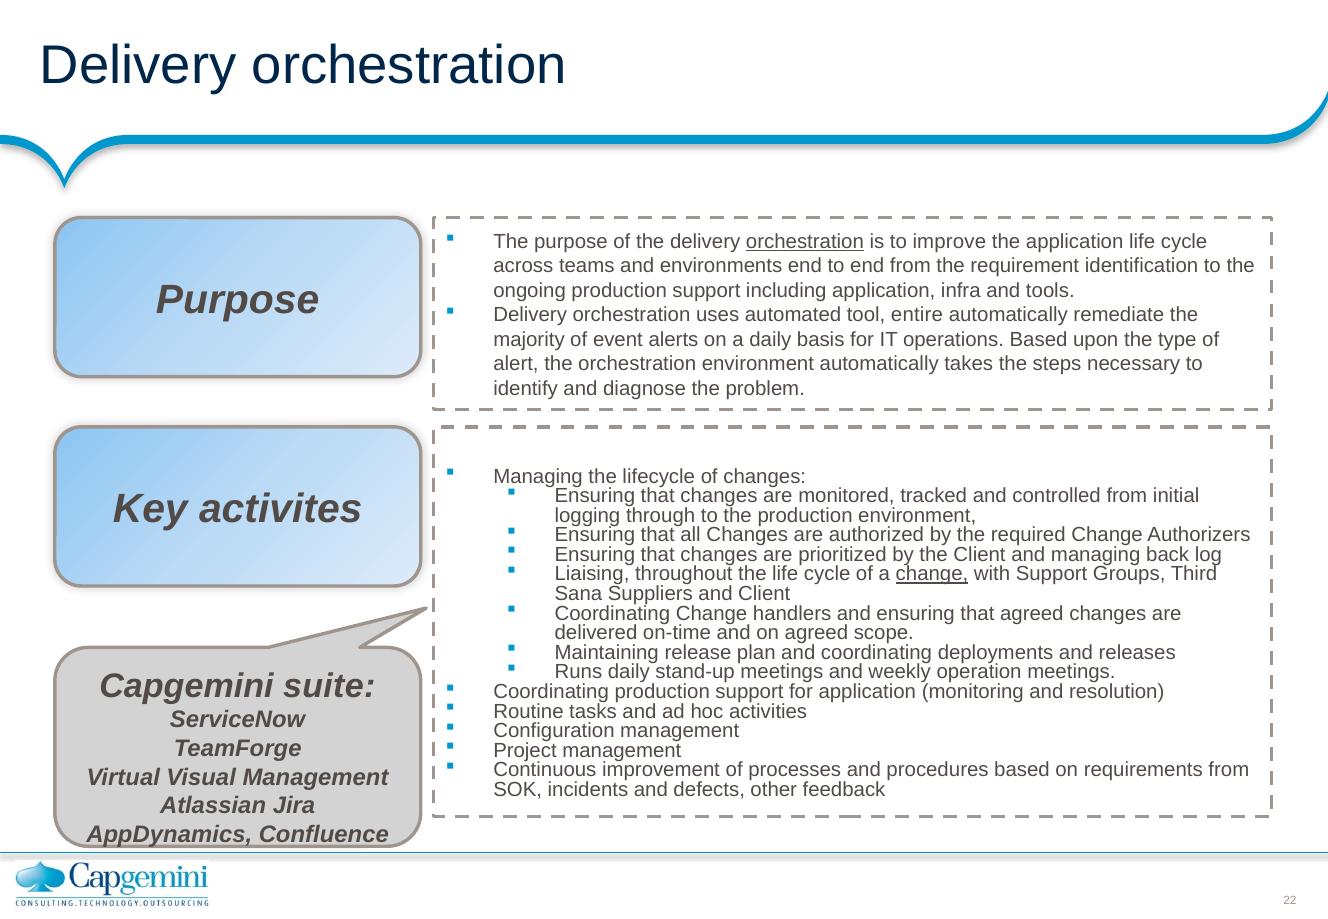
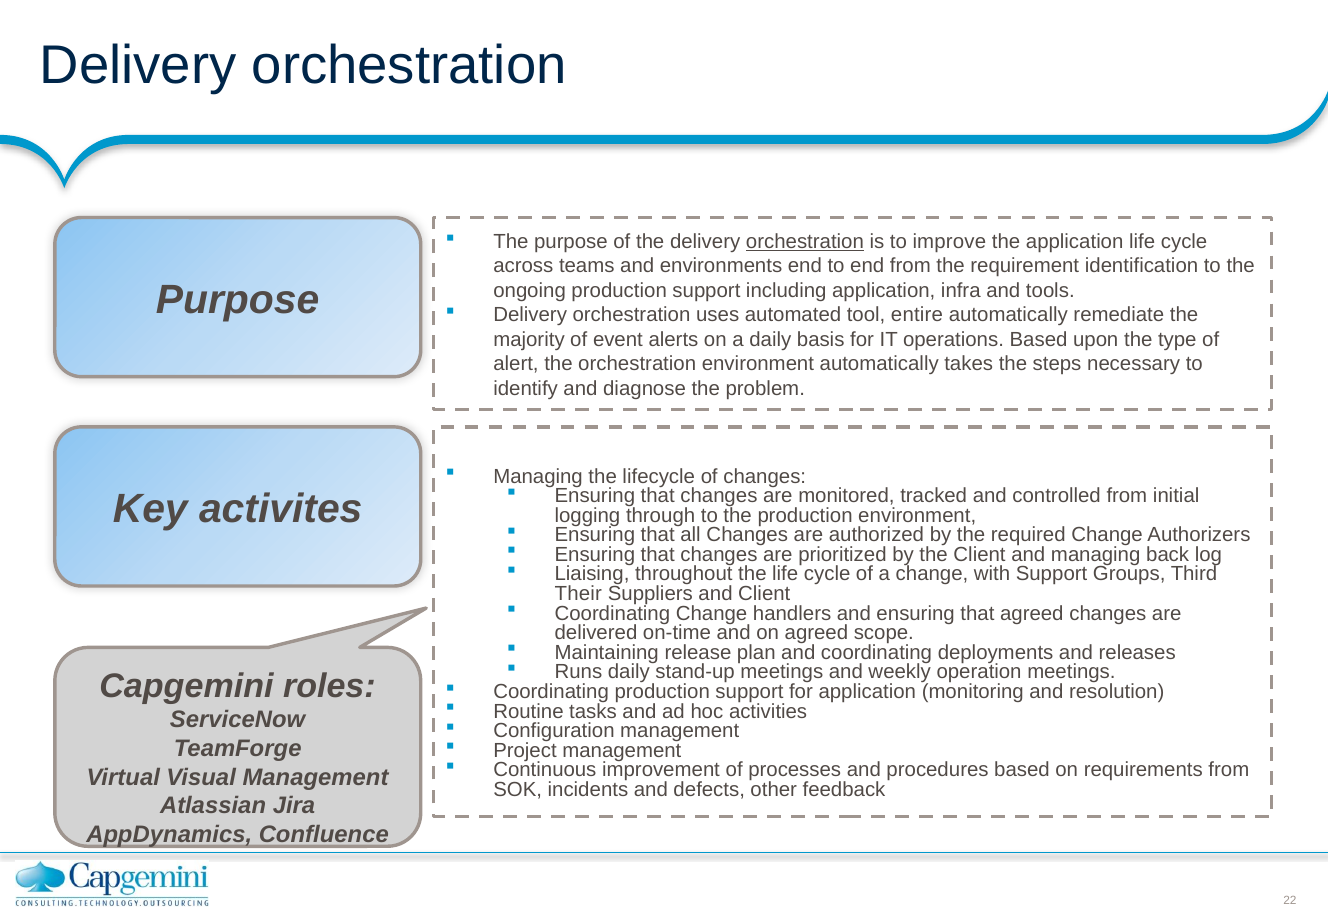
change underline: present -> none (932, 574)
Sana: Sana -> Their (578, 594)
suite: suite -> roles (329, 686)
